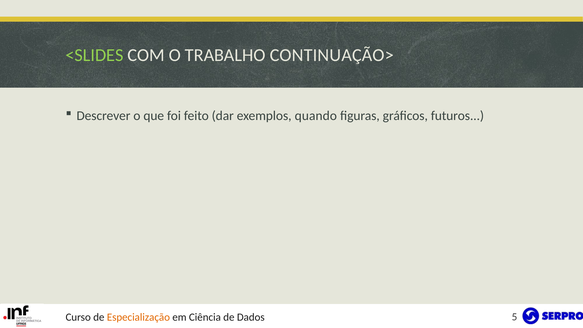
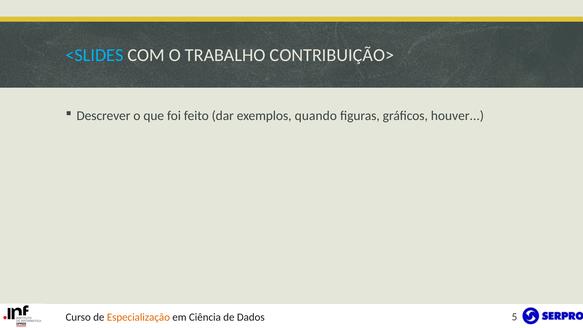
<SLIDES colour: light green -> light blue (95, 55)
CONTINUAÇÃO>: CONTINUAÇÃO> -> CONTRIBUIÇÃO> (332, 55)
futuros: futuros -> houver (457, 116)
